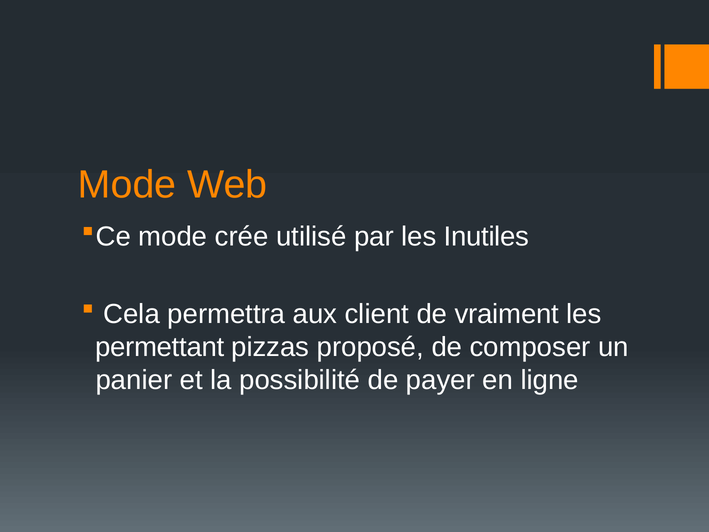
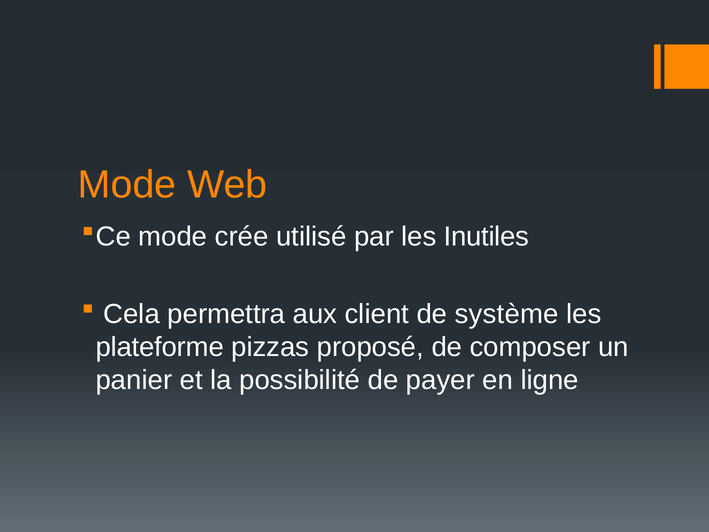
vraiment: vraiment -> système (507, 314)
permettant: permettant -> plateforme (160, 347)
